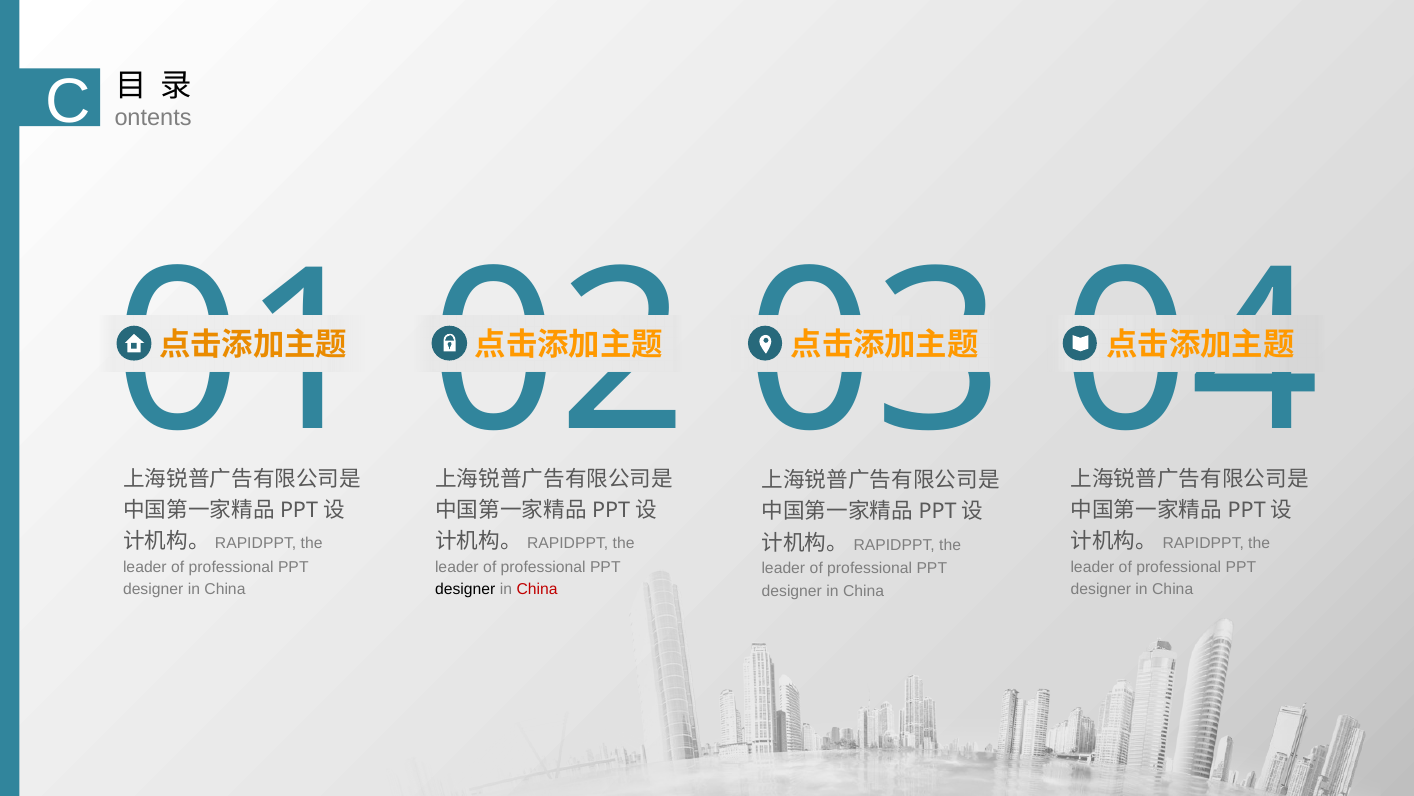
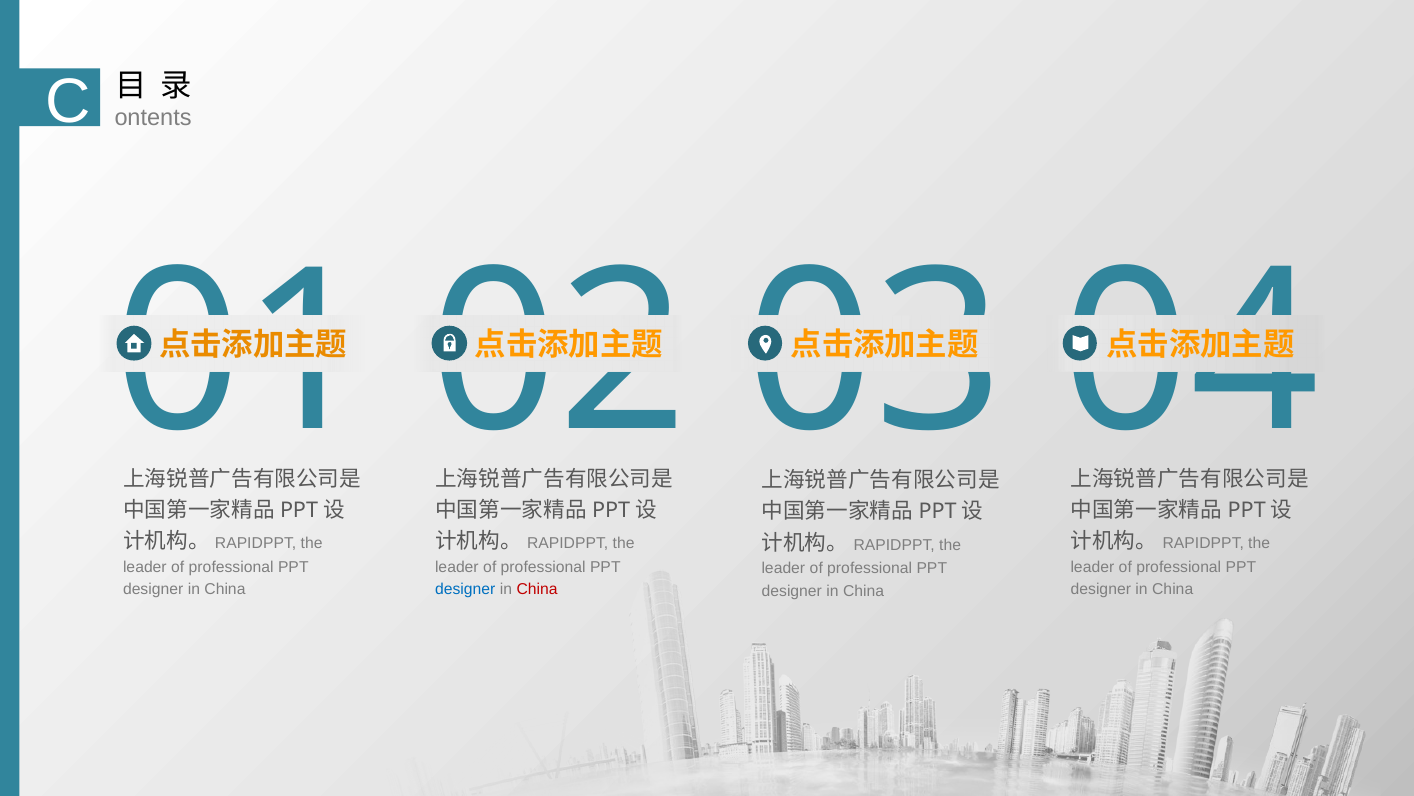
designer colour: black -> blue (465, 589)
